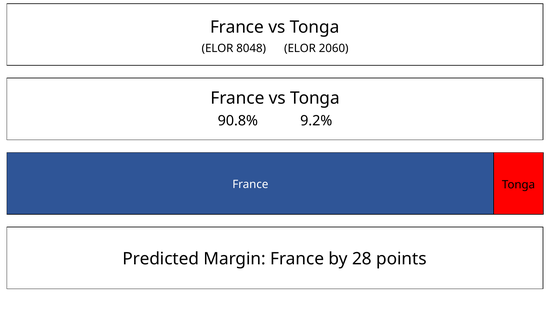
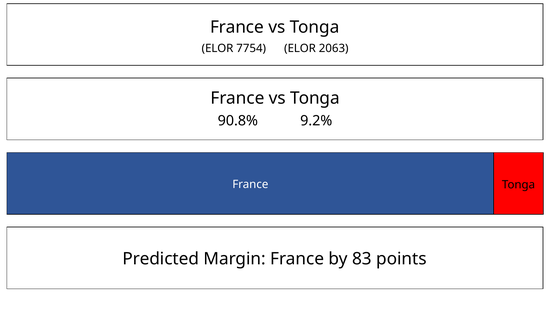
8048: 8048 -> 7754 (251, 48)
2060: 2060 -> 2063 (334, 48)
28: 28 -> 83 (362, 259)
